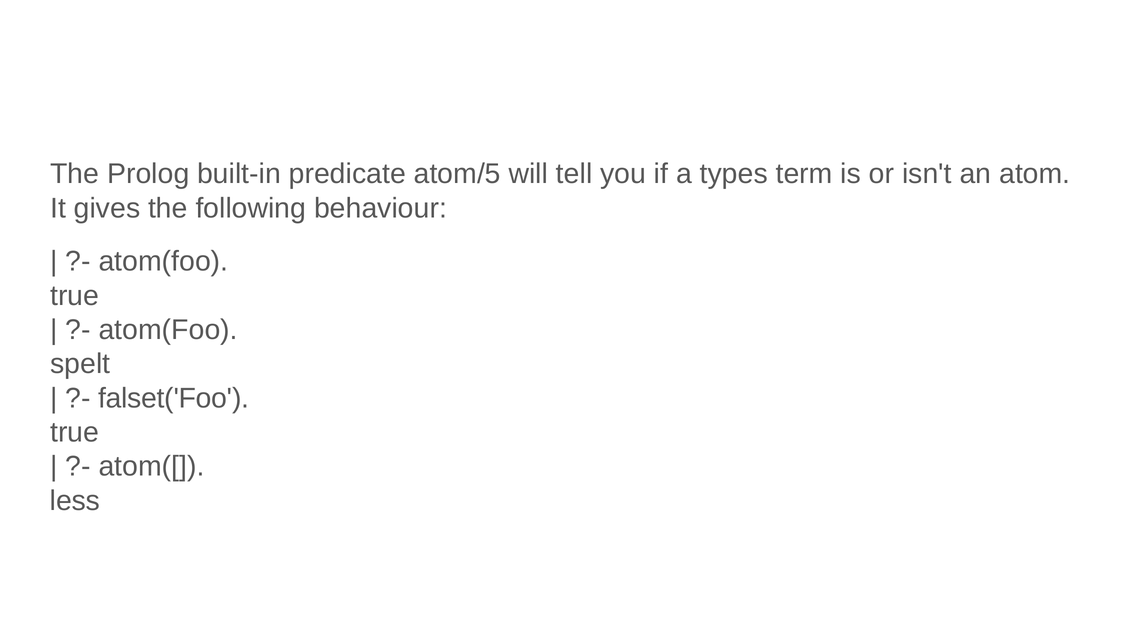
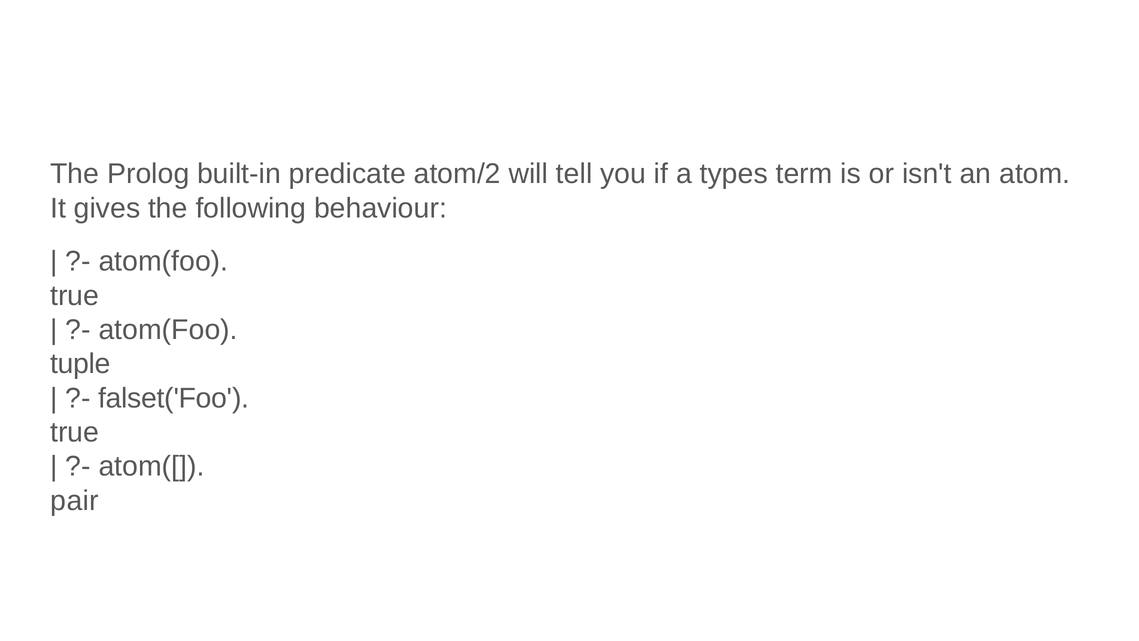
atom/5: atom/5 -> atom/2 (457, 174)
spelt: spelt -> tuple (80, 364)
less: less -> pair (75, 501)
